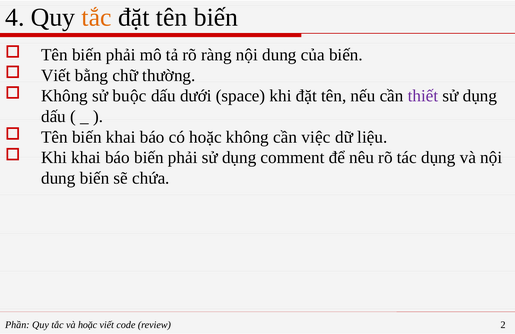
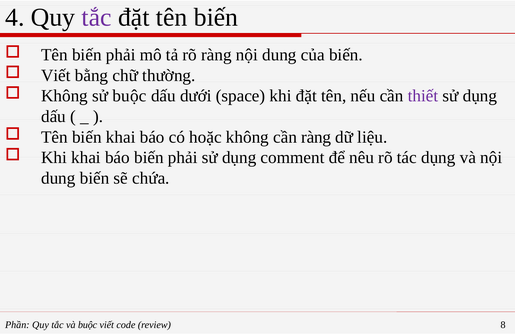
tắc colour: orange -> purple (97, 17)
cần việc: việc -> ràng (316, 137)
và hoặc: hoặc -> buộc (88, 325)
2: 2 -> 8 (503, 325)
